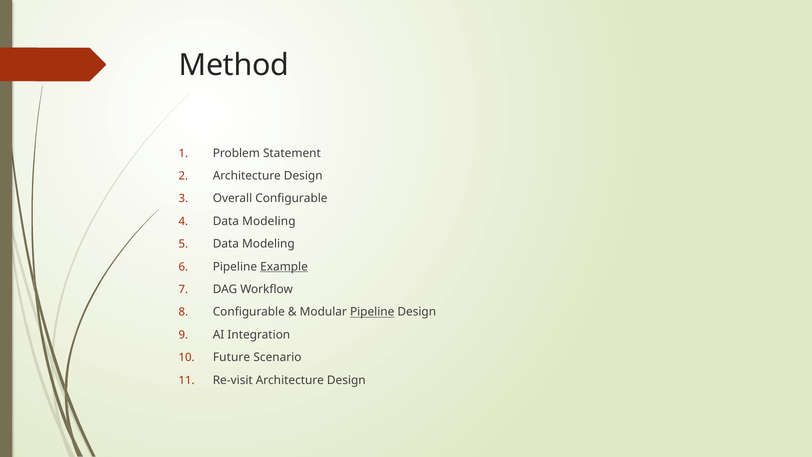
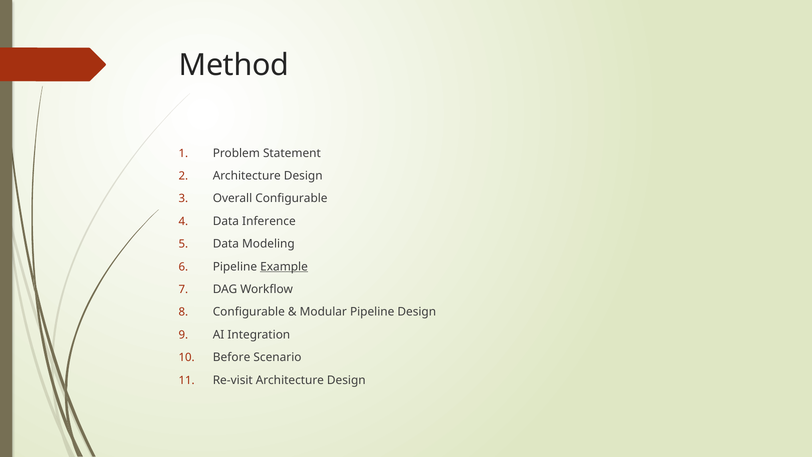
Modeling: Modeling -> Inference (269, 221)
Pipeline underline: present -> none (372, 312)
Future: Future -> Before (232, 357)
